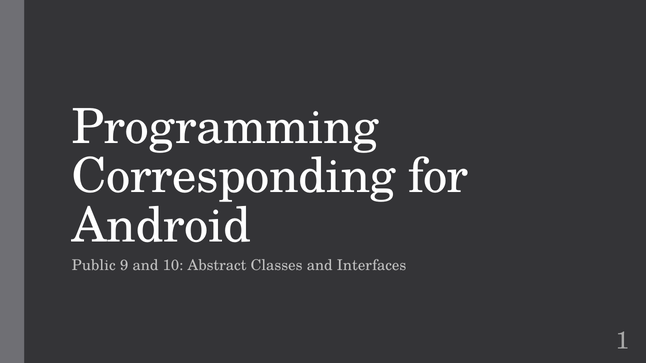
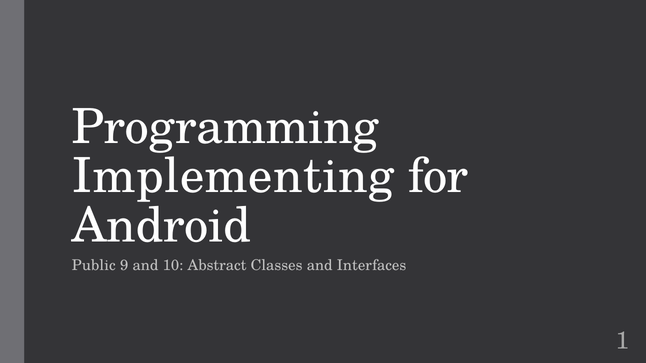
Corresponding: Corresponding -> Implementing (233, 177)
